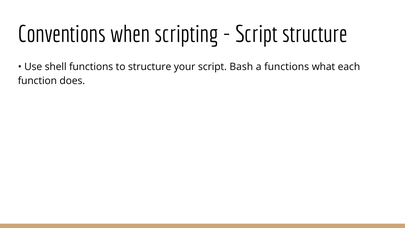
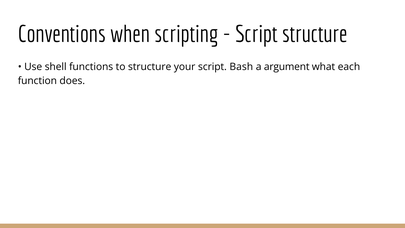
a functions: functions -> argument (287, 67)
